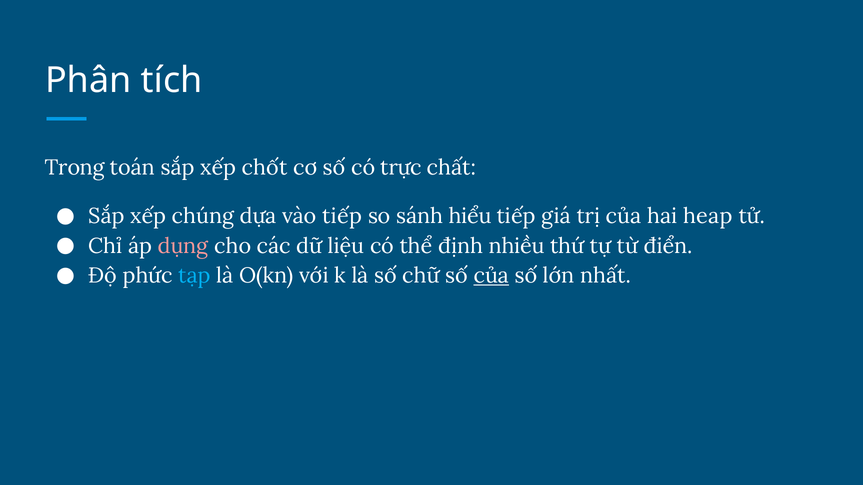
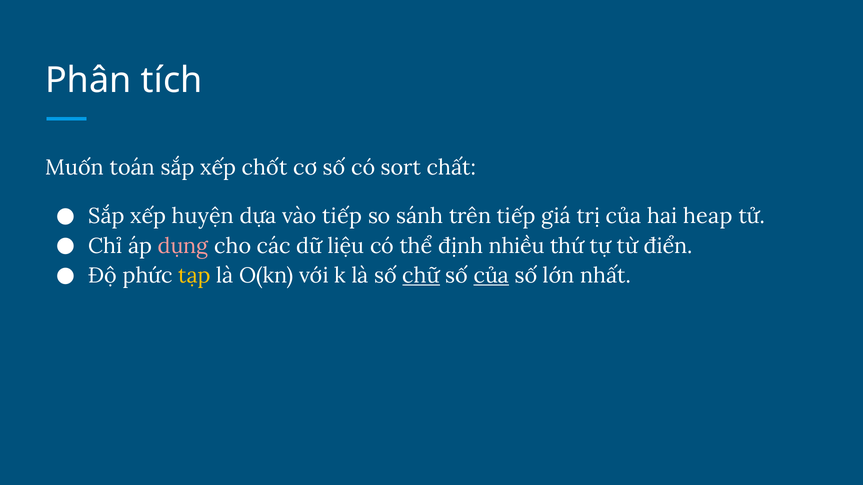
Trong: Trong -> Muốn (75, 168)
trực: trực -> sort (401, 168)
chúng: chúng -> huyện (203, 216)
hiểu: hiểu -> trên (470, 216)
tạp colour: light blue -> yellow (195, 276)
chữ underline: none -> present (421, 276)
